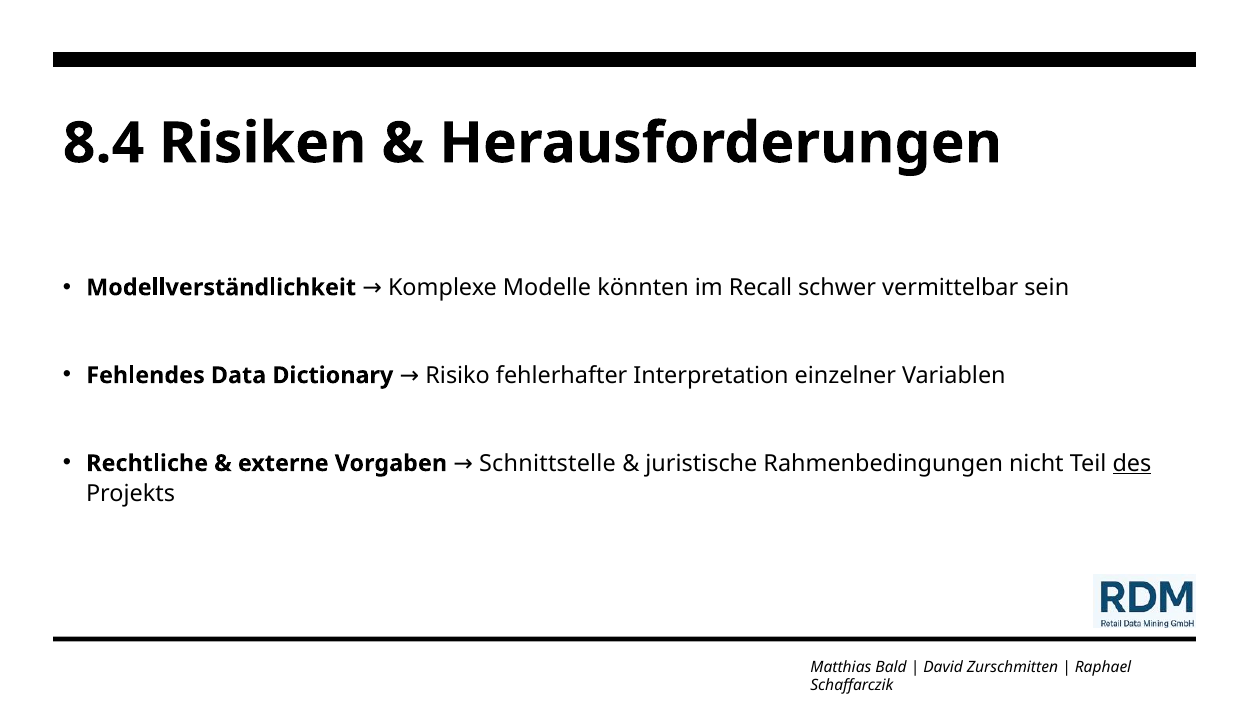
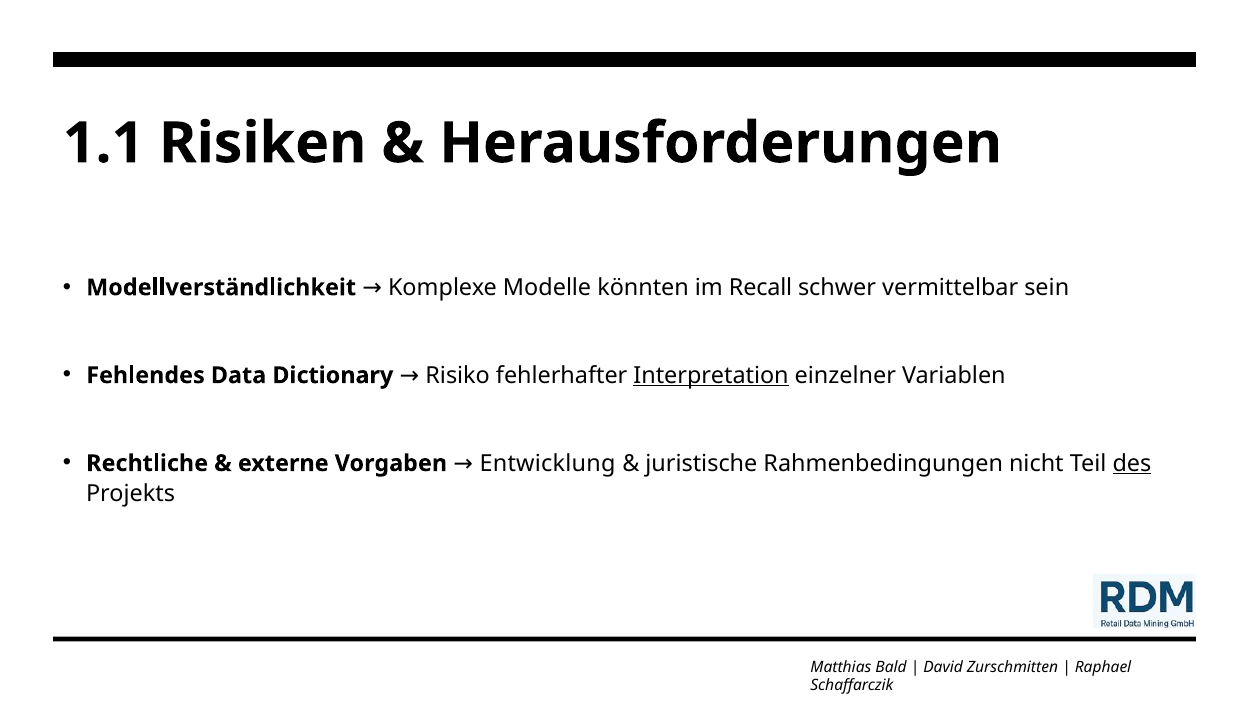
8.4: 8.4 -> 1.1 (104, 143)
Interpretation underline: none -> present (711, 375)
Schnittstelle: Schnittstelle -> Entwicklung (548, 463)
